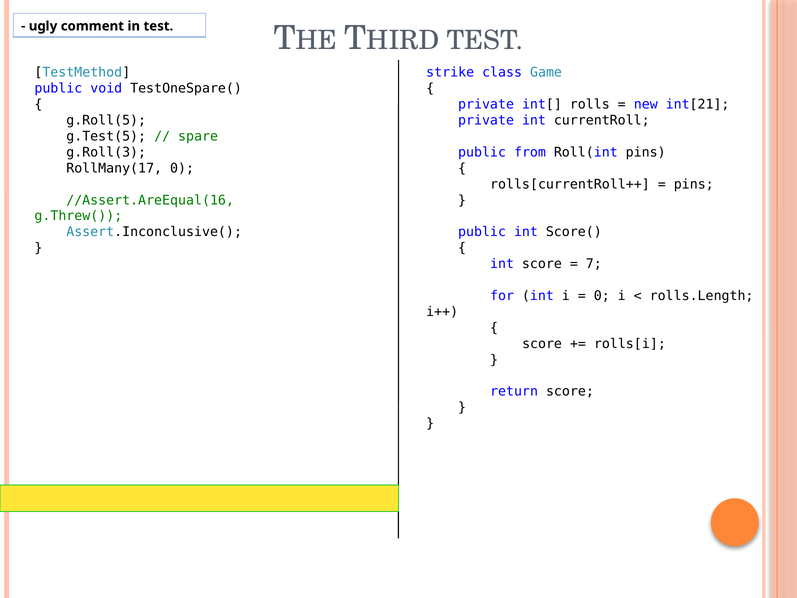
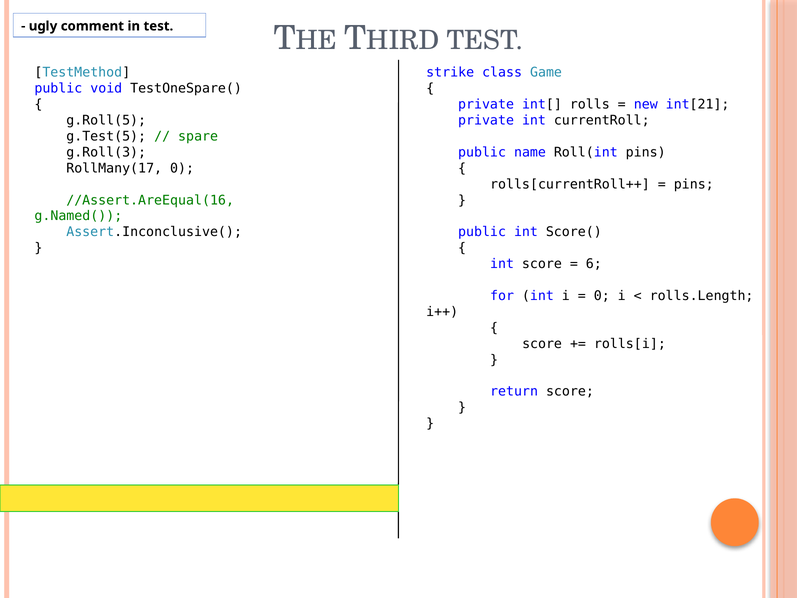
from: from -> name (530, 152)
g.Threw(: g.Threw( -> g.Named( (78, 216)
7: 7 -> 6 (594, 264)
